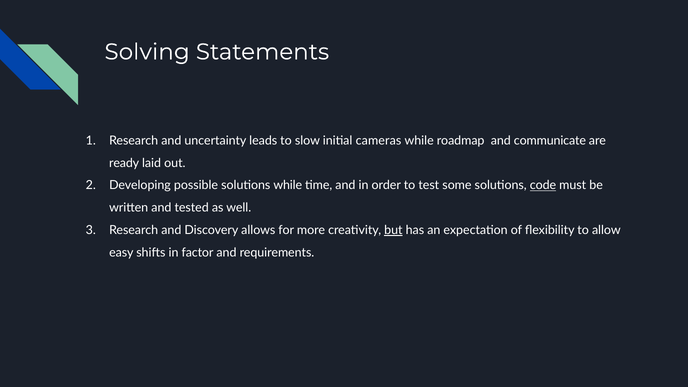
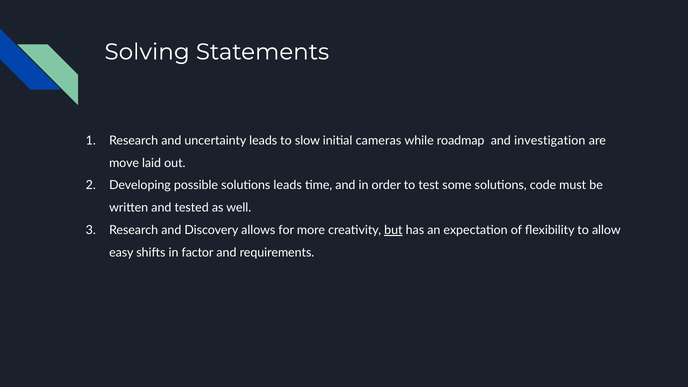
communicate: communicate -> investigation (550, 141)
ready: ready -> move (124, 163)
solutions while: while -> leads (288, 185)
code underline: present -> none (543, 185)
